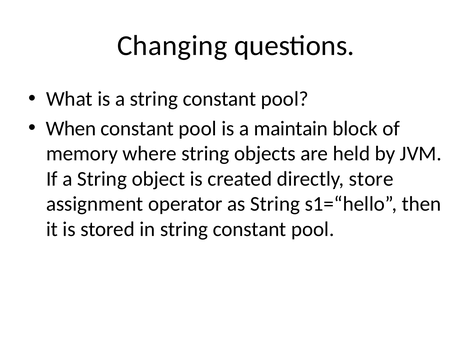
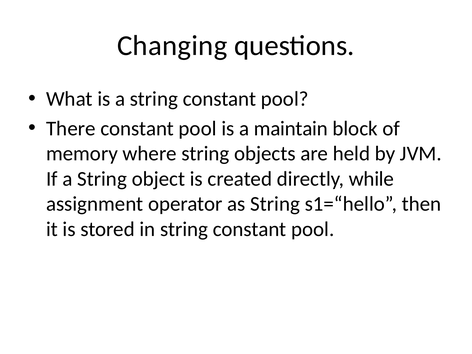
When: When -> There (71, 128)
store: store -> while (371, 179)
